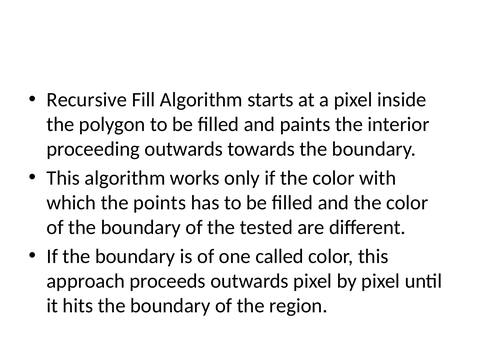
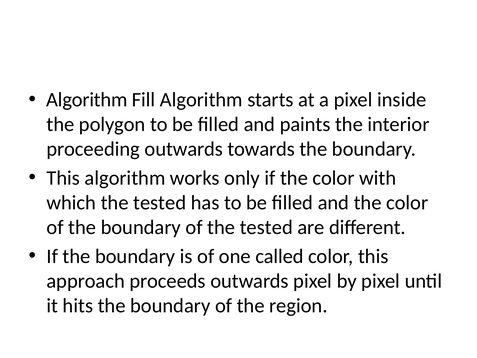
Recursive: Recursive -> Algorithm (87, 100)
which the points: points -> tested (160, 202)
